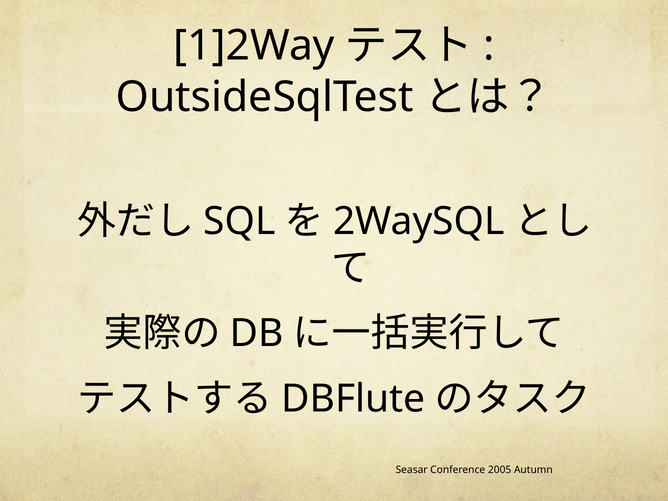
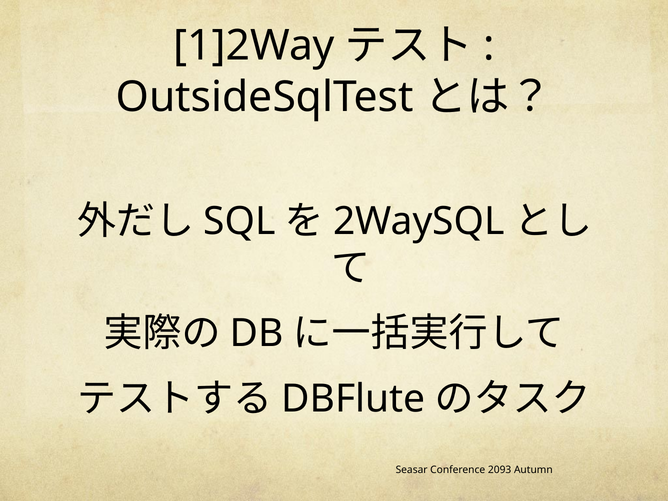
2005: 2005 -> 2093 (500, 470)
